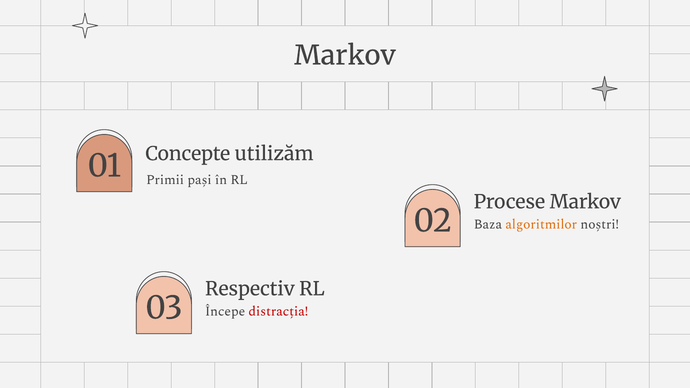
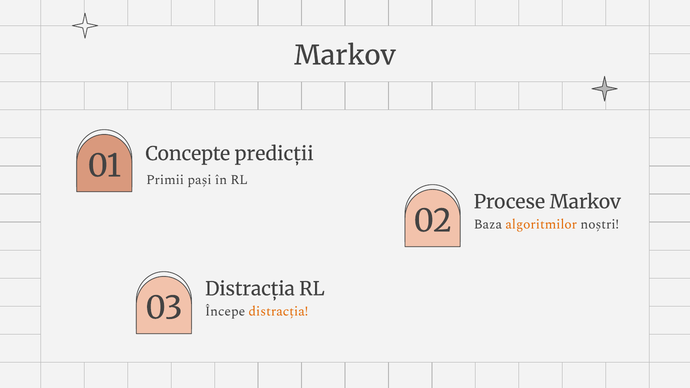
utilizăm: utilizăm -> predicții (274, 154)
Respectiv: Respectiv -> Distracția (250, 289)
distracția colour: red -> orange (278, 312)
